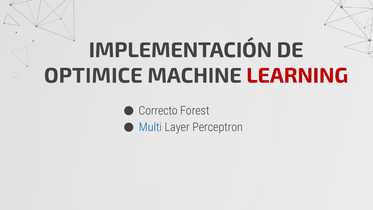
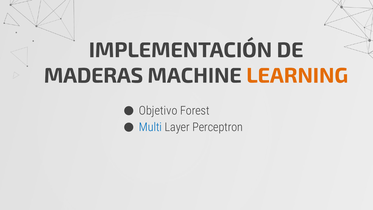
OPTIMICE: OPTIMICE -> MADERAS (93, 76)
LEARNING colour: red -> orange (297, 76)
Correcto: Correcto -> Objetivo (158, 111)
